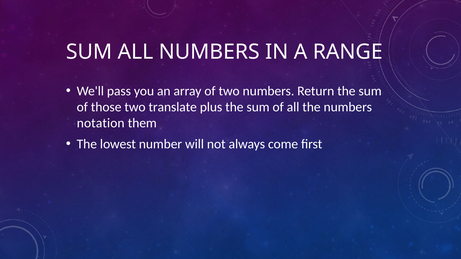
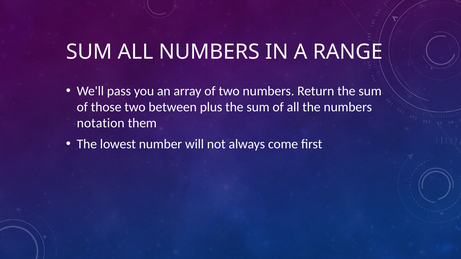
translate: translate -> between (173, 107)
